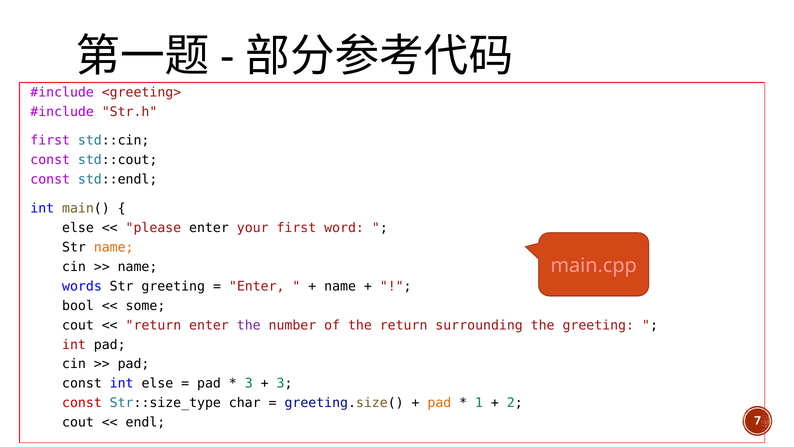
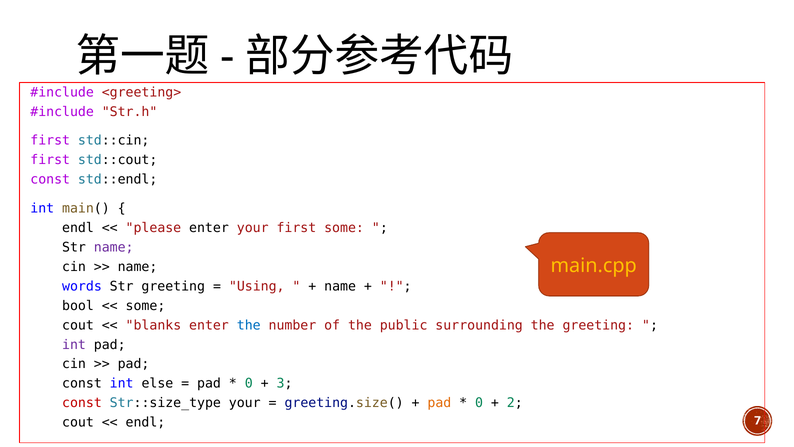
const: const -> first (50, 160)
else: else -> endl (78, 228)
first word: word -> some (344, 228)
name colour: orange -> purple (114, 247)
main.cpp colour: pink -> yellow (594, 265)
Enter: Enter -> Using (257, 286)
return: return -> blanks (153, 325)
the colour: purple -> blue (249, 325)
the return: return -> public (404, 325)
int colour: red -> purple (74, 344)
3: 3 -> 0 (249, 383)
Str::size_type char: char -> your (245, 403)
1: 1 -> 0 (479, 403)
